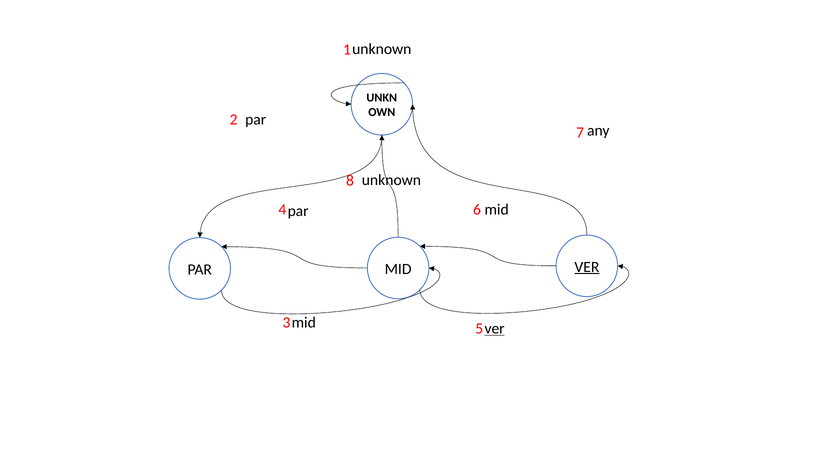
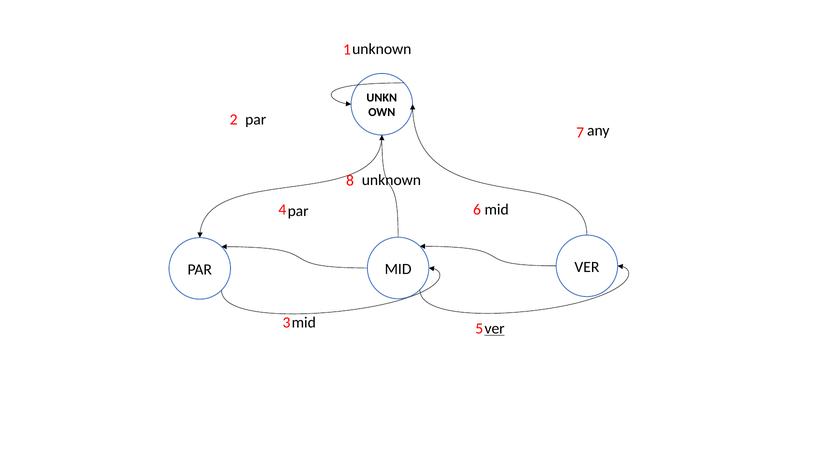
VER underline: present -> none (587, 267)
